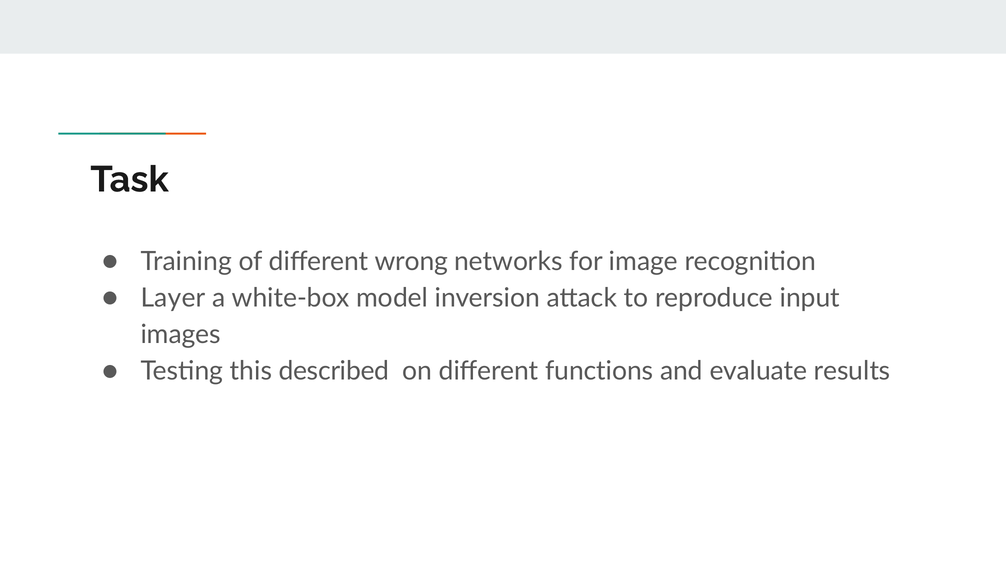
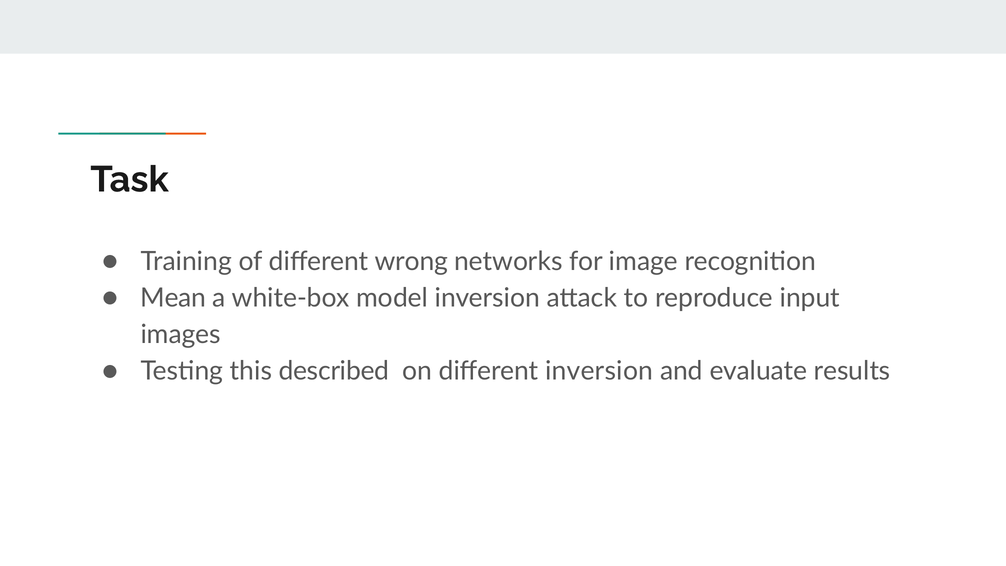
Layer: Layer -> Mean (173, 298)
different functions: functions -> inversion (599, 371)
